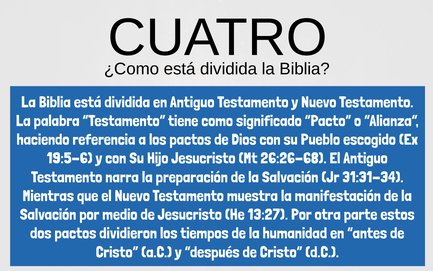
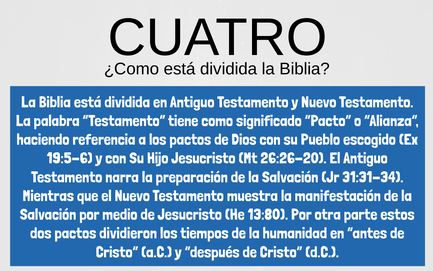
26:26-68: 26:26-68 -> 26:26-20 (293, 159)
13:27: 13:27 -> 13:80 (268, 215)
